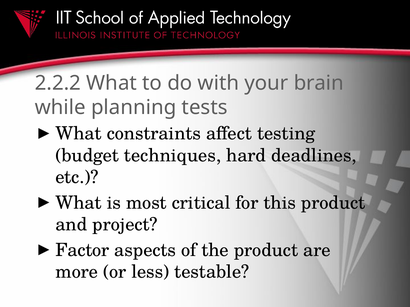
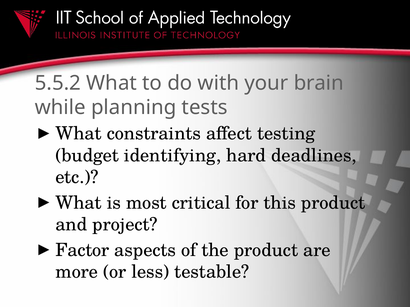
2.2.2: 2.2.2 -> 5.5.2 (58, 83)
techniques: techniques -> identifying (173, 156)
